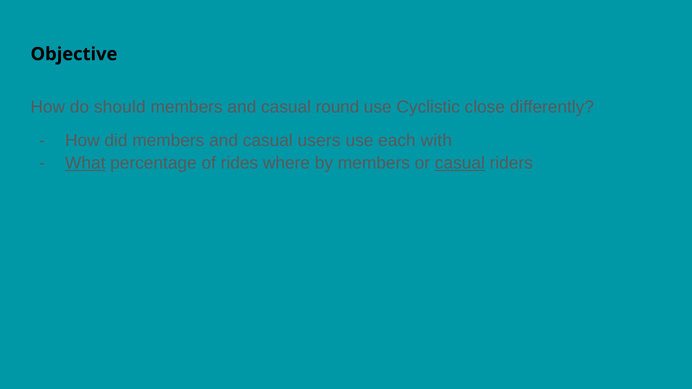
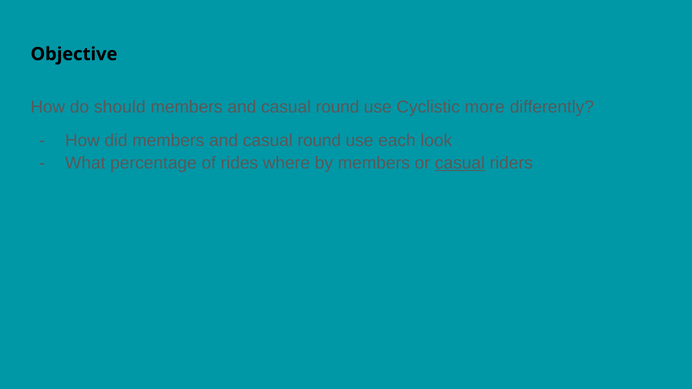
close: close -> more (485, 107)
users: users -> round (319, 141)
with: with -> look (436, 141)
What underline: present -> none (85, 163)
